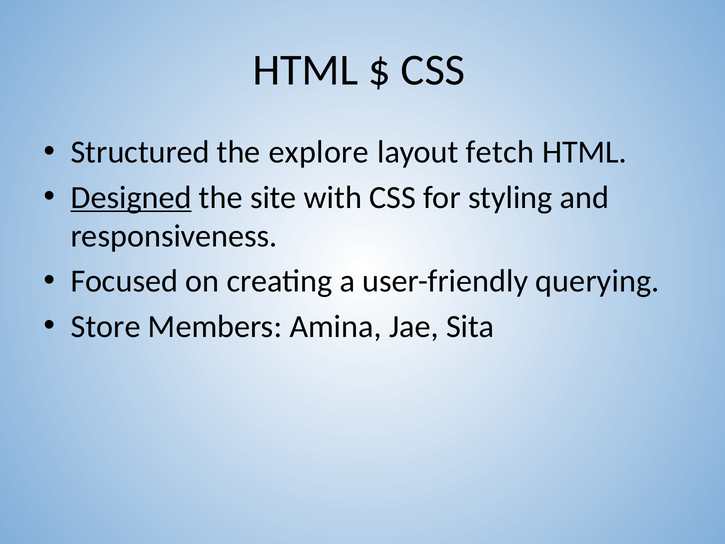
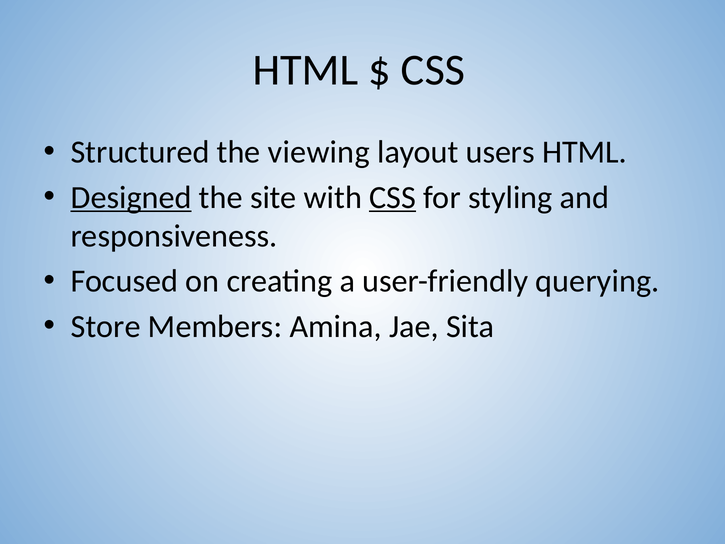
explore: explore -> viewing (319, 152)
fetch: fetch -> users (500, 152)
CSS underline: none -> present (393, 197)
